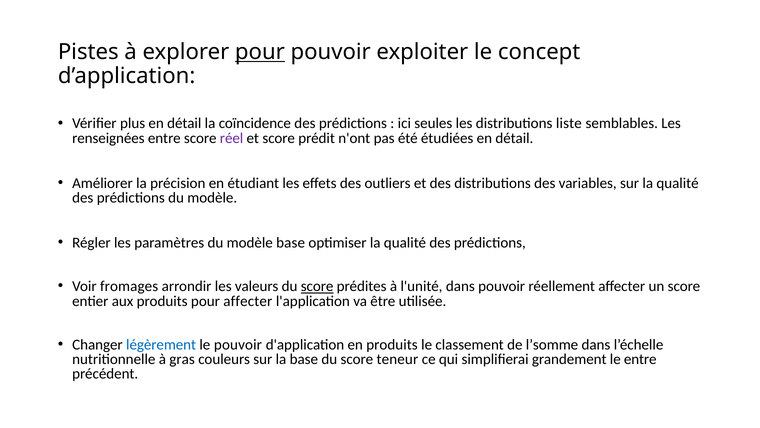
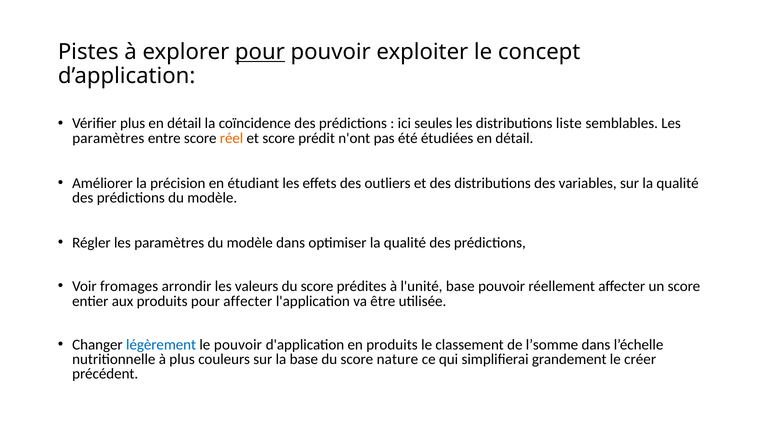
renseignées: renseignées -> paramètres (108, 138)
réel colour: purple -> orange (232, 138)
modèle base: base -> dans (291, 243)
score underline: present -> none (317, 286)
l'unité dans: dans -> base (460, 286)
à gras: gras -> plus (182, 359)
teneur: teneur -> nature (397, 359)
le entre: entre -> créer (640, 359)
